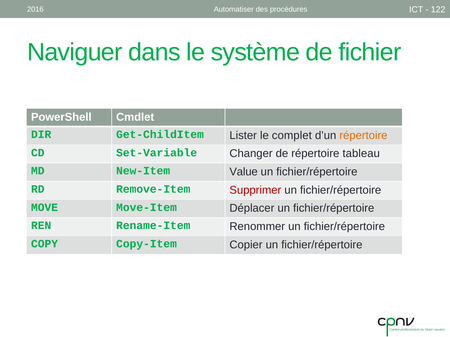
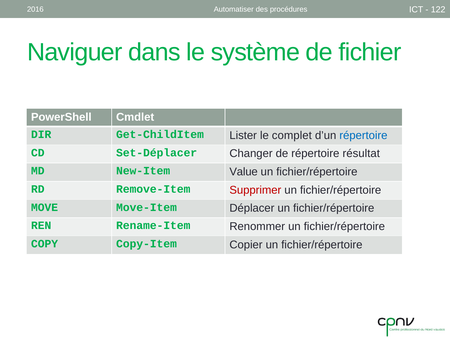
répertoire colour: orange -> blue (363, 136)
Set-Variable: Set-Variable -> Set-Déplacer (157, 153)
tableau: tableau -> résultat (361, 154)
